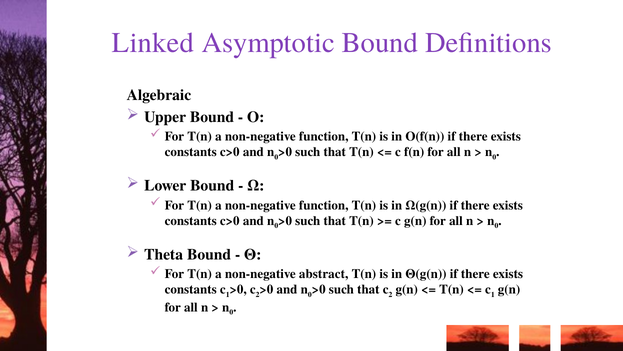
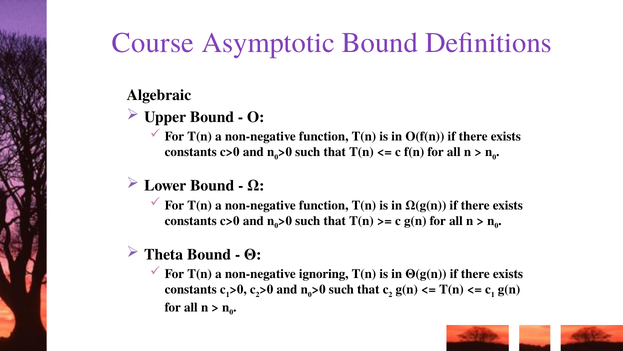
Linked: Linked -> Course (153, 43)
abstract: abstract -> ignoring (324, 274)
